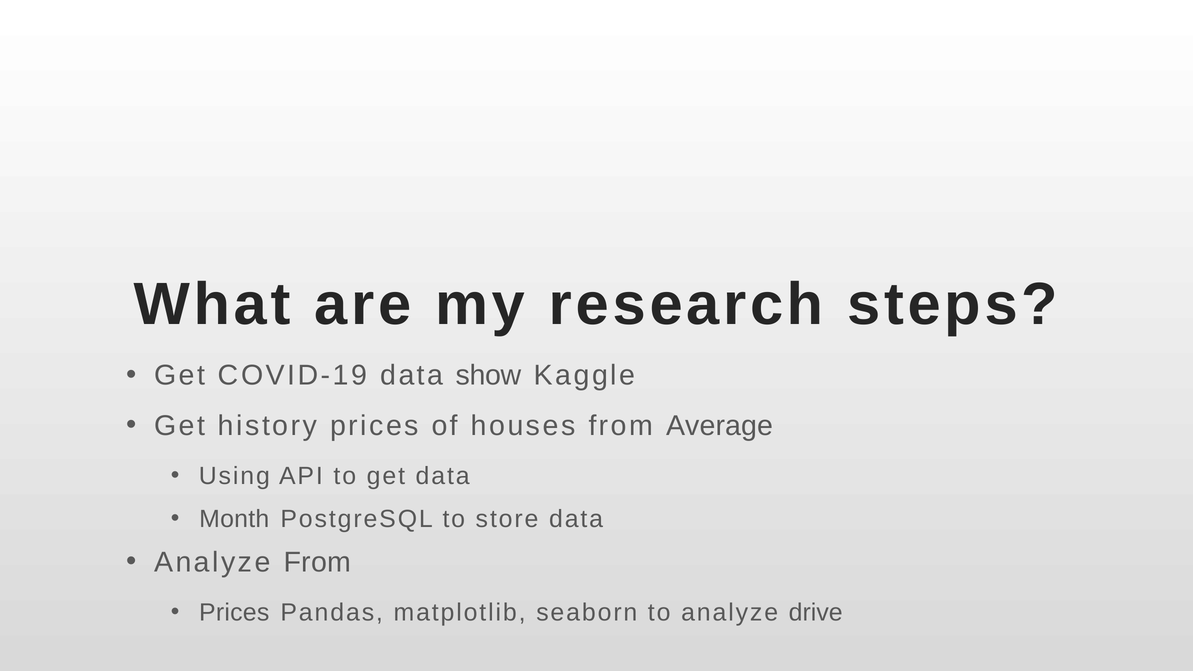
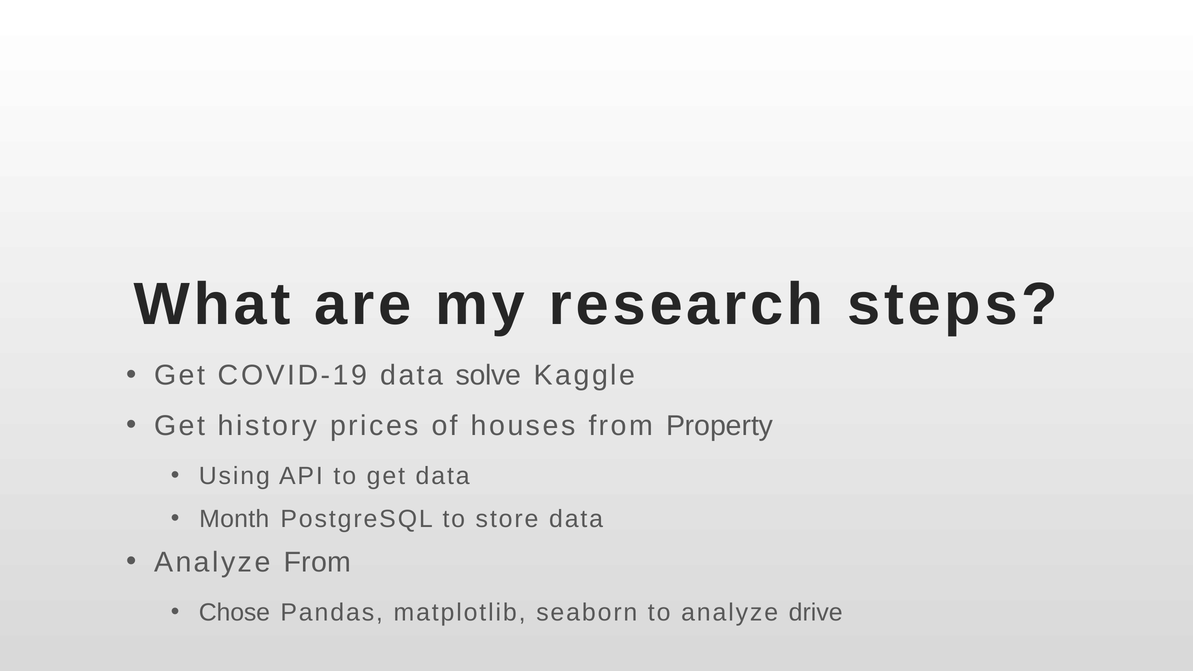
show: show -> solve (489, 376)
Average: Average -> Property (720, 426)
Prices: Prices -> Chose (234, 612)
